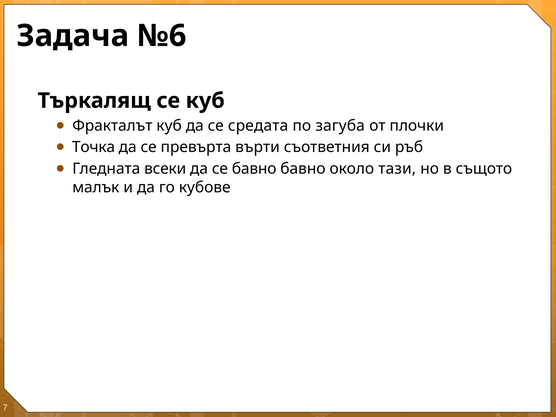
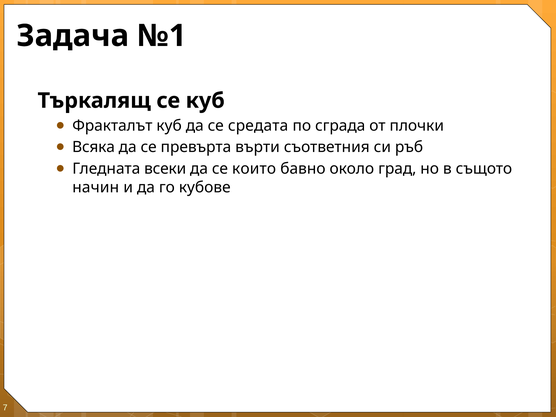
№6: №6 -> №1 (162, 36)
загуба: загуба -> сграда (340, 126)
Точка: Точка -> Всяка (94, 147)
се бавно: бавно -> които (254, 169)
тази: тази -> град (397, 169)
малък: малък -> начин (96, 187)
